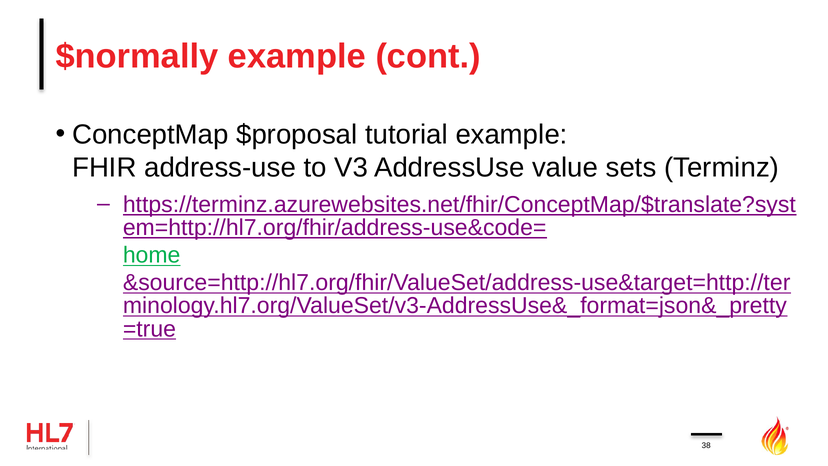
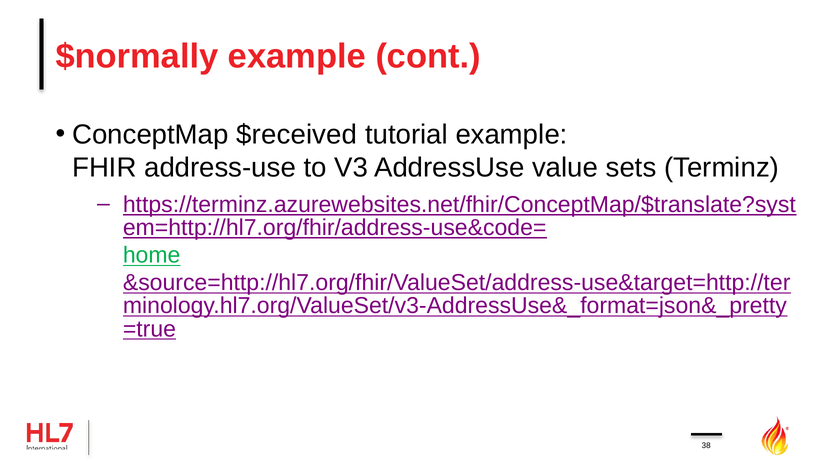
$proposal: $proposal -> $received (297, 134)
